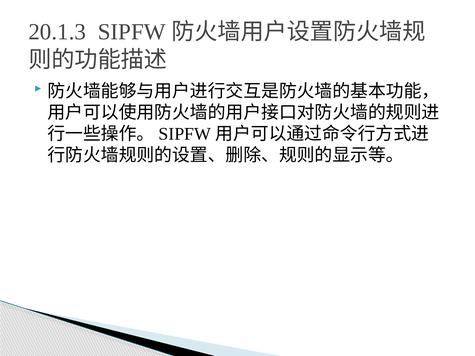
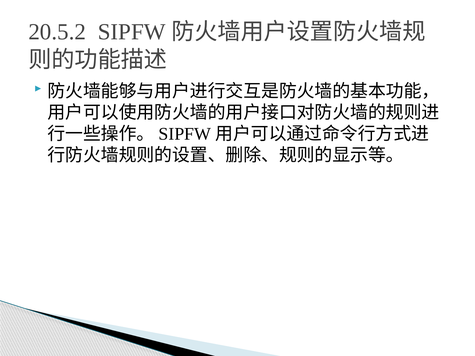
20.1.3: 20.1.3 -> 20.5.2 (57, 32)
